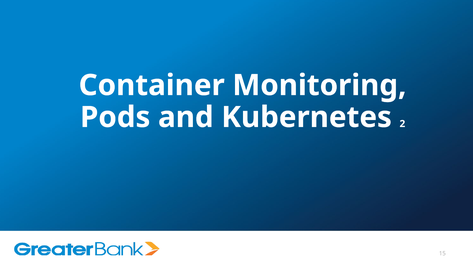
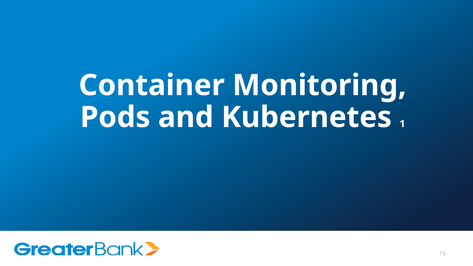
2: 2 -> 1 (402, 124)
